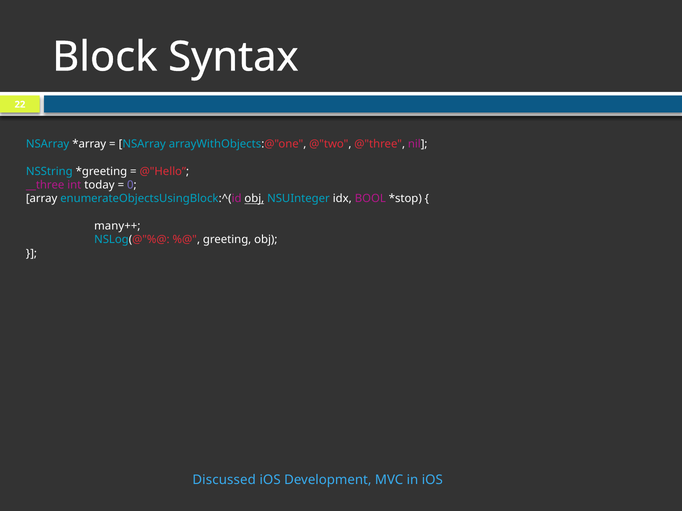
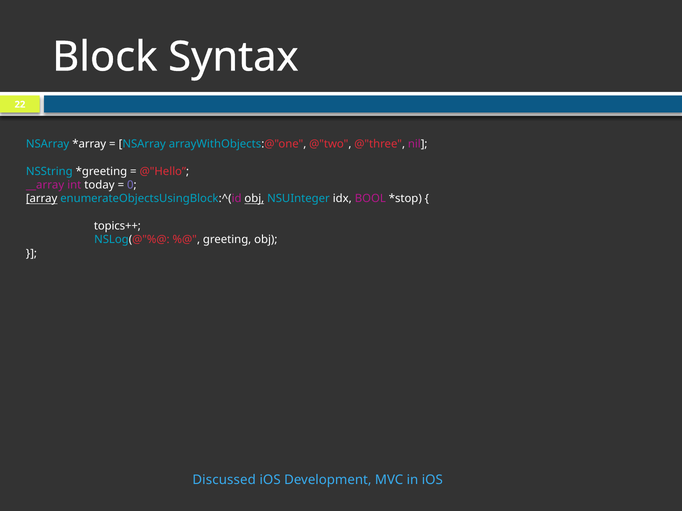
__three: __three -> __array (45, 185)
array underline: none -> present (42, 199)
many++: many++ -> topics++ (117, 226)
